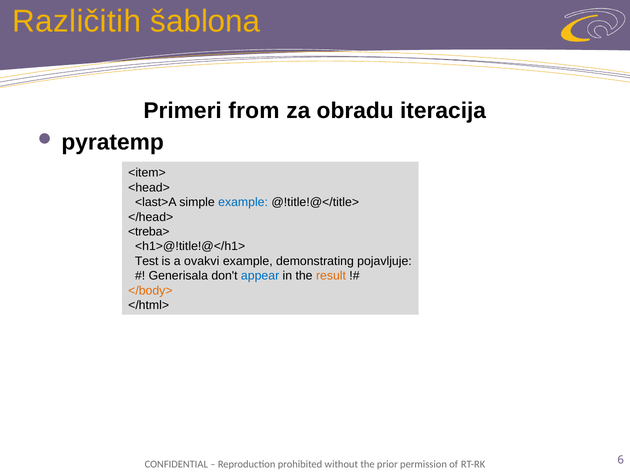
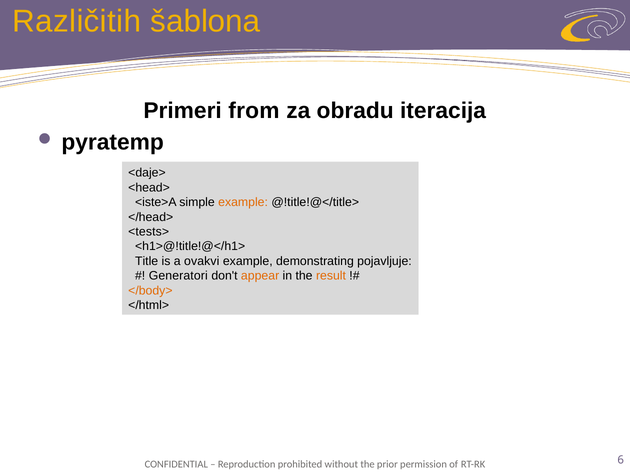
<item>: <item> -> <daje> (147, 173)
<last>A: <last>A -> <iste>A (156, 203)
example colour: blue -> orange (243, 203)
<treba>: <treba> -> <tests> (149, 232)
Test: Test -> Title (147, 261)
Generisala: Generisala -> Generatori (178, 276)
appear colour: blue -> orange (260, 276)
